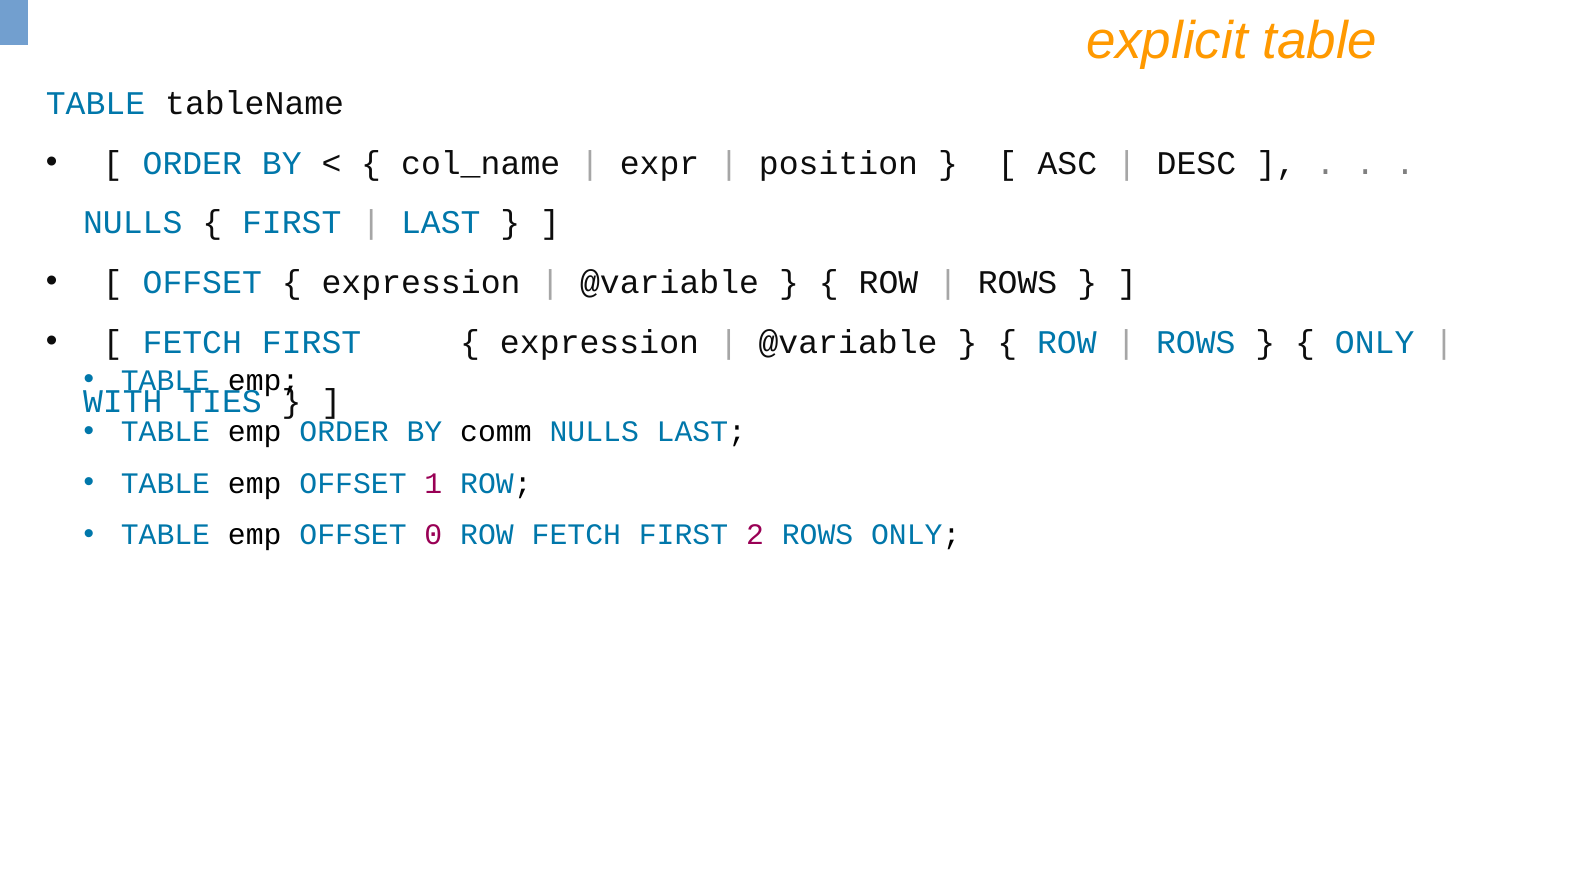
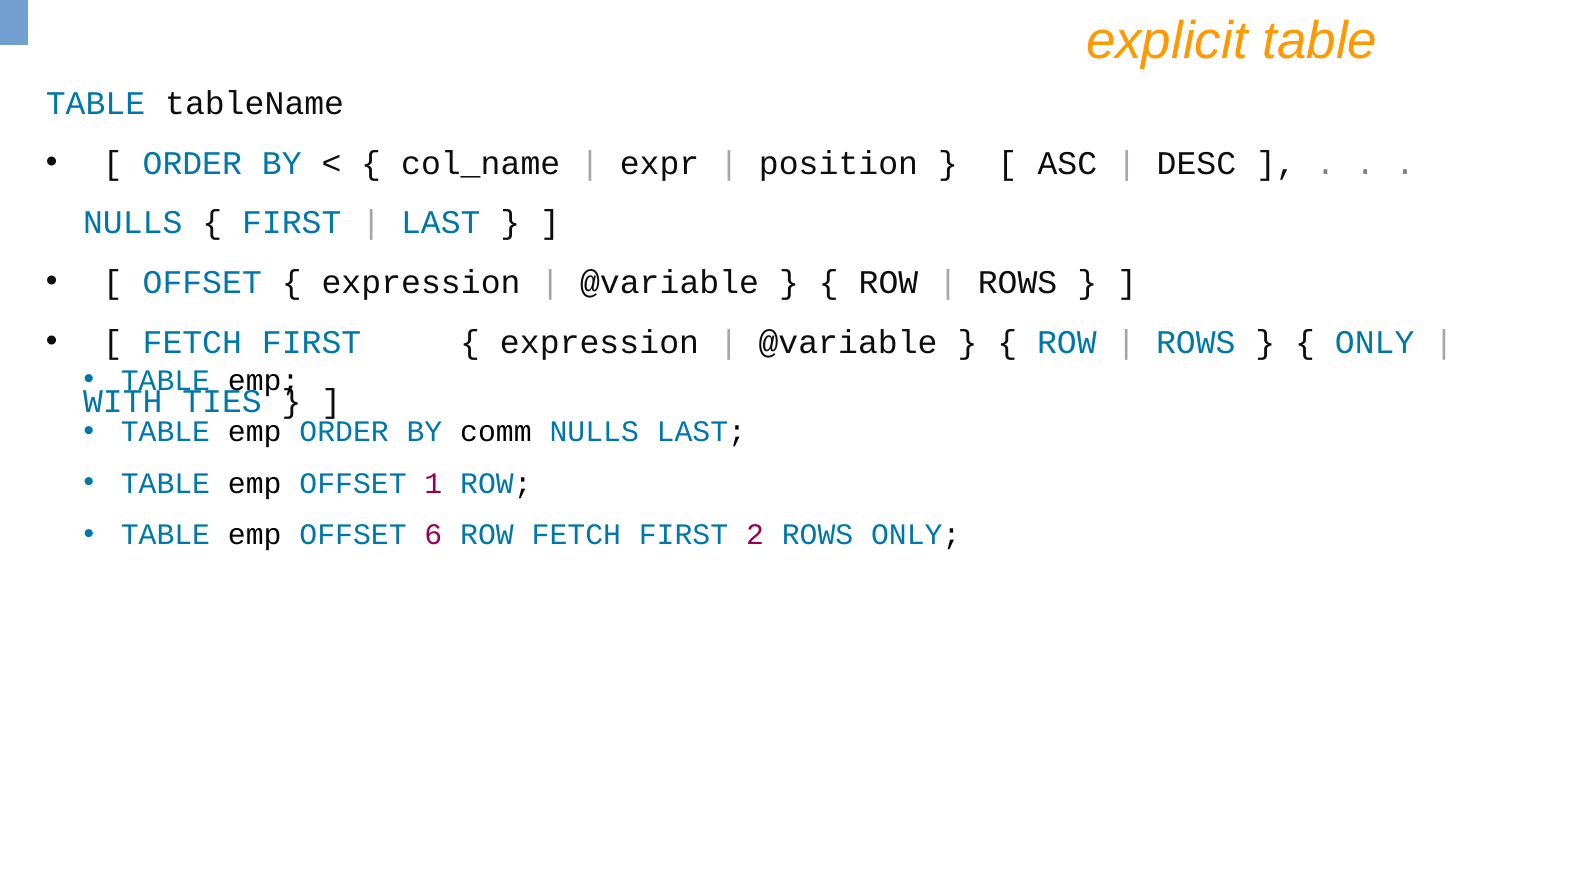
0: 0 -> 6 (433, 535)
